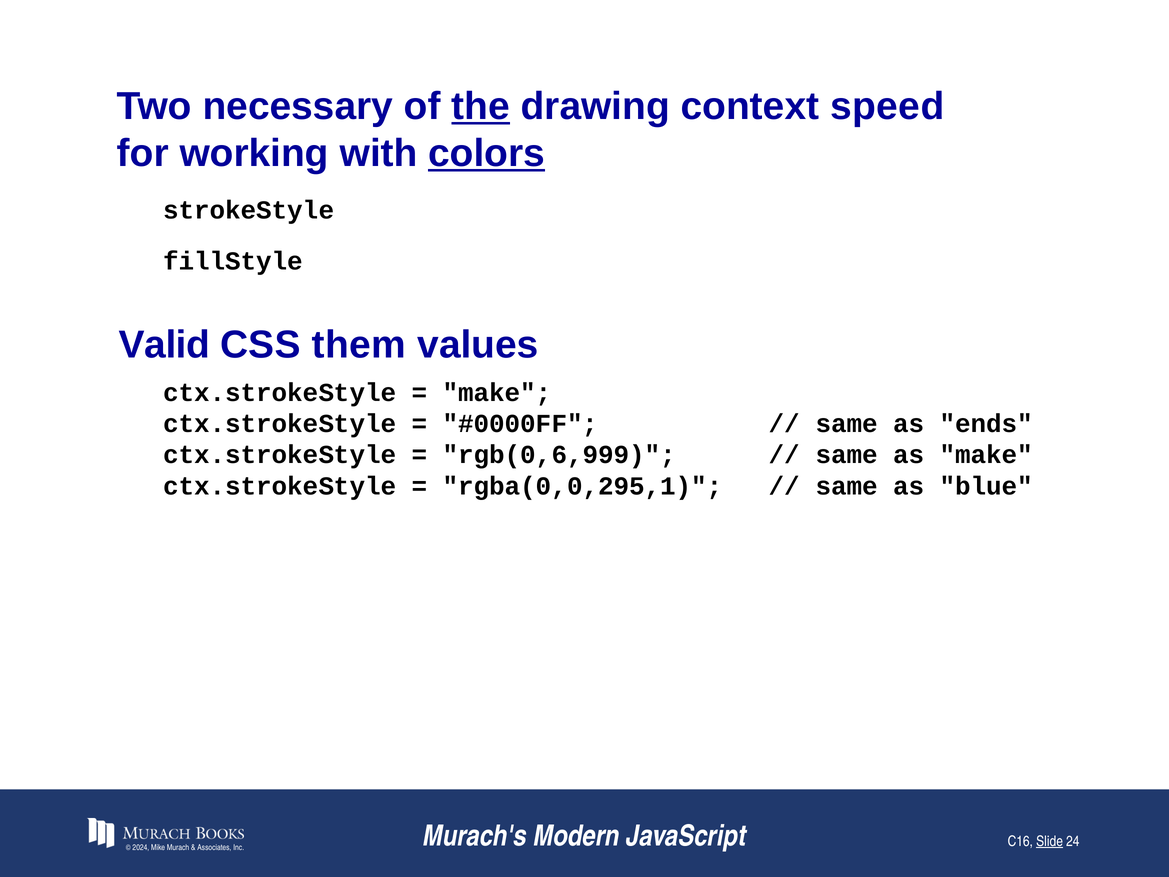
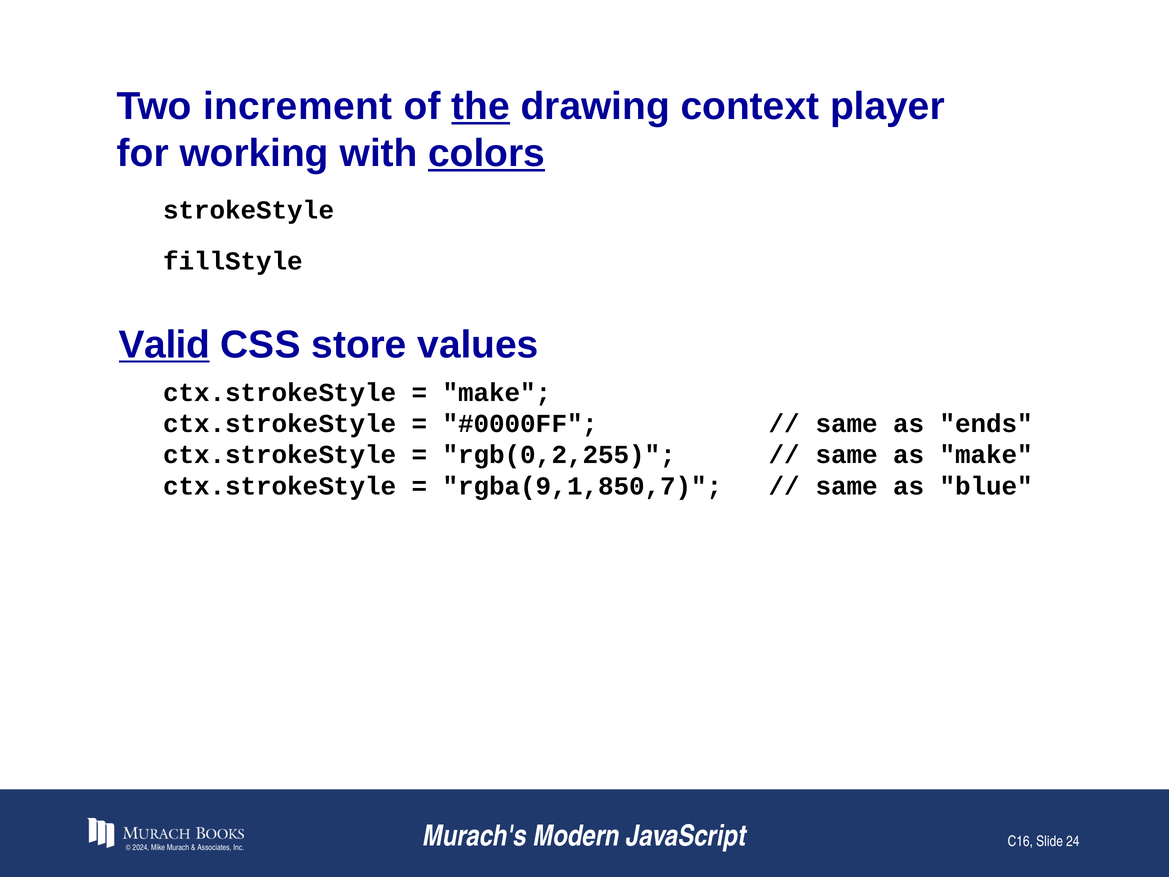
necessary: necessary -> increment (298, 107)
speed: speed -> player (887, 107)
Valid underline: none -> present (164, 345)
them: them -> store (359, 345)
rgb(0,6,999: rgb(0,6,999 -> rgb(0,2,255 (559, 455)
rgba(0,0,295,1: rgba(0,0,295,1 -> rgba(9,1,850,7 (583, 486)
Slide underline: present -> none (1050, 841)
